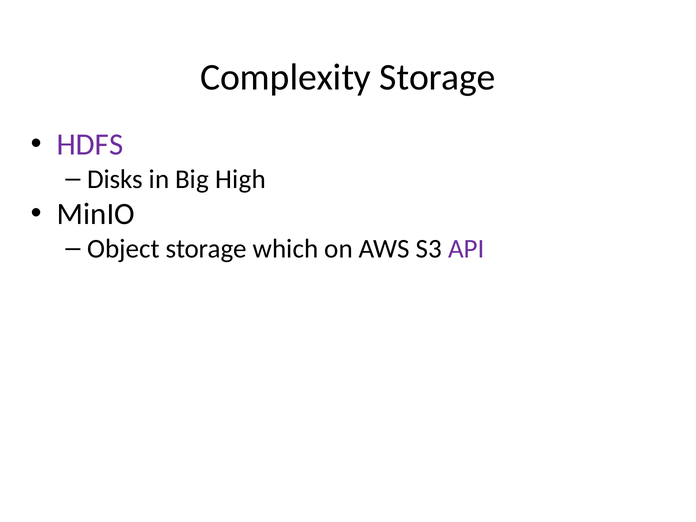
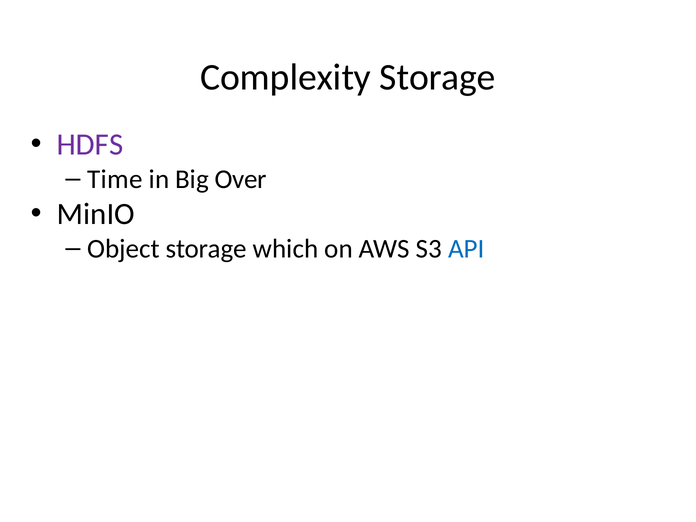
Disks: Disks -> Time (115, 179)
High: High -> Over (241, 179)
API colour: purple -> blue (466, 249)
